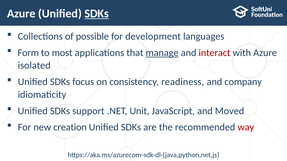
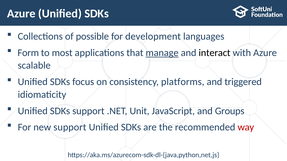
SDKs underline: present -> none (97, 14)
interact colour: red -> black (215, 53)
isolated: isolated -> scalable (34, 66)
readiness: readiness -> platforms (183, 82)
company: company -> triggered (243, 82)
Moved: Moved -> Groups (230, 111)
new creation: creation -> support (70, 128)
